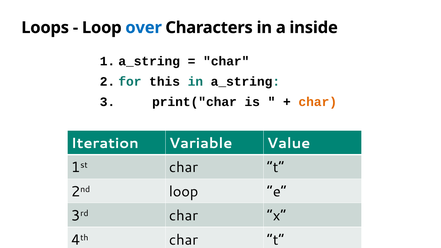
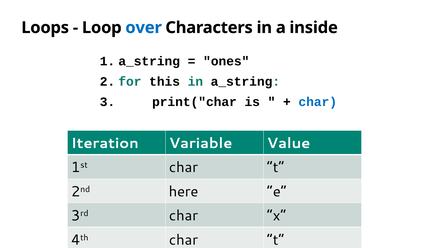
char: char -> ones (226, 61)
char colour: orange -> blue (318, 102)
2nd loop: loop -> here (184, 192)
